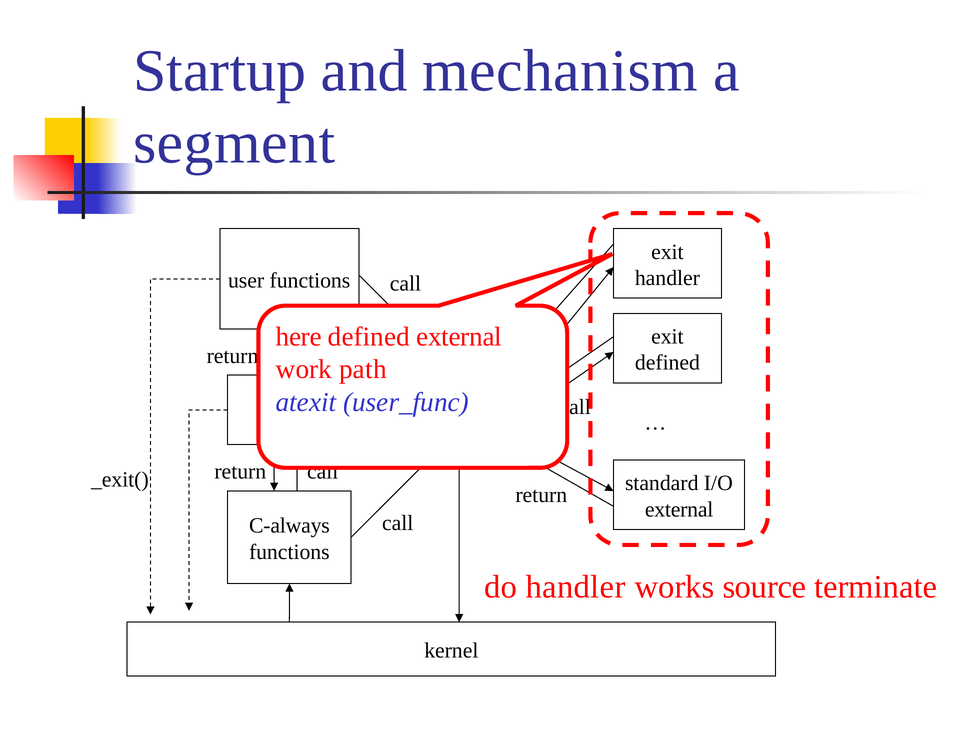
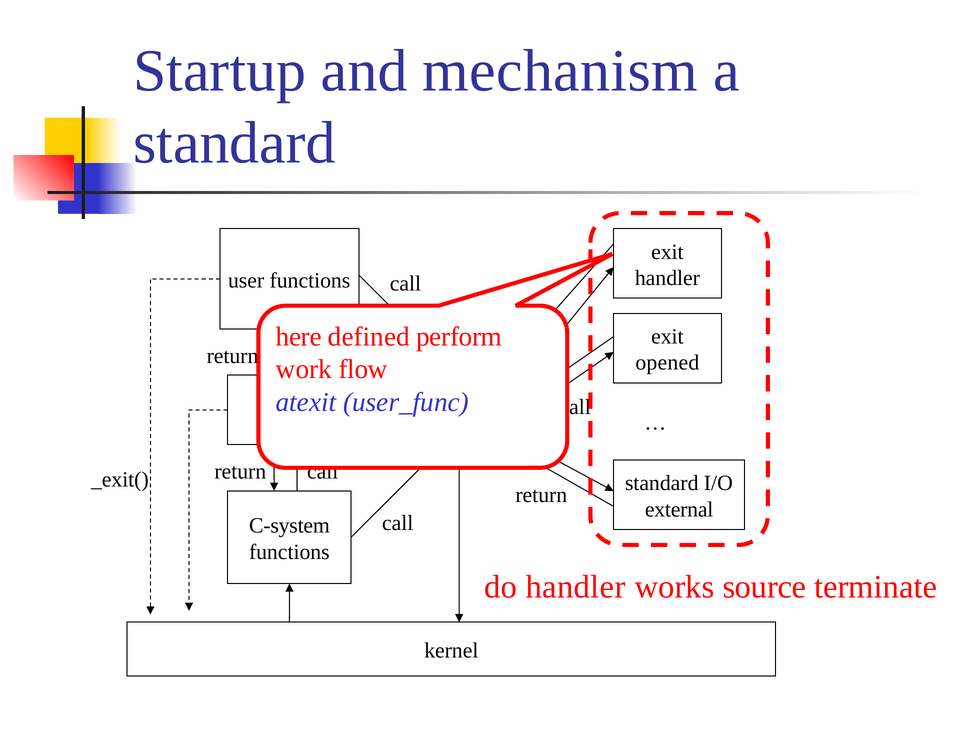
segment: segment -> standard (234, 143)
defined external: external -> perform (459, 337)
defined: defined -> opened (667, 363)
path: path -> flow (363, 369)
C-always: C-always -> C-system (289, 526)
